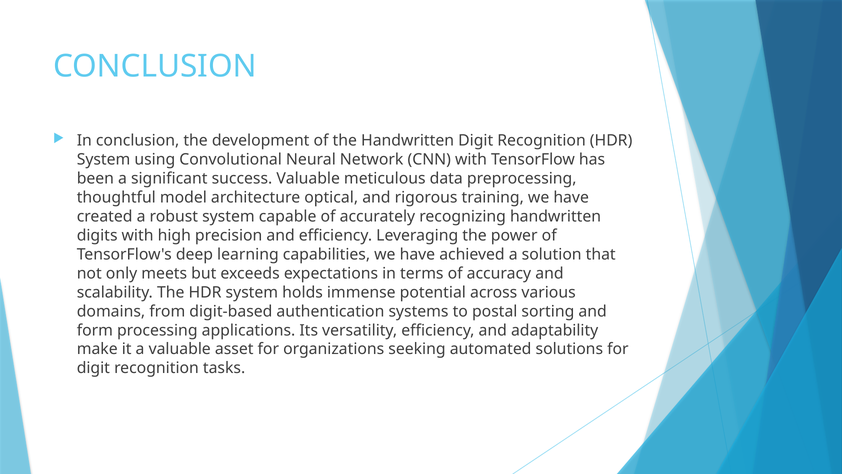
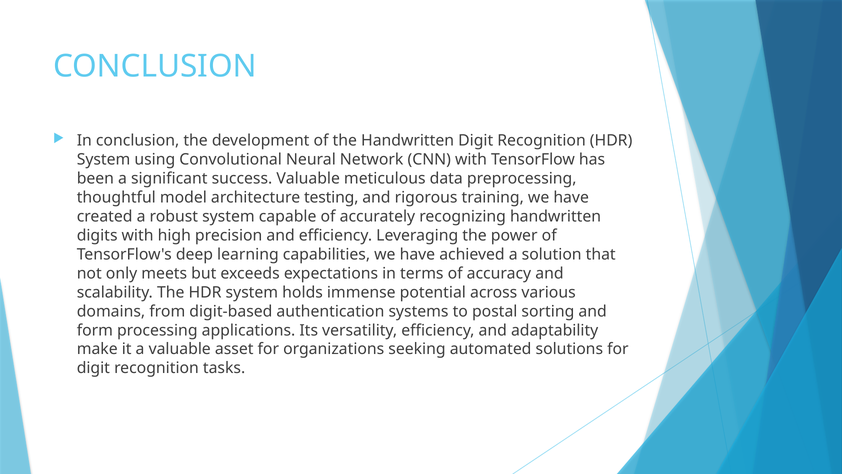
optical: optical -> testing (331, 197)
